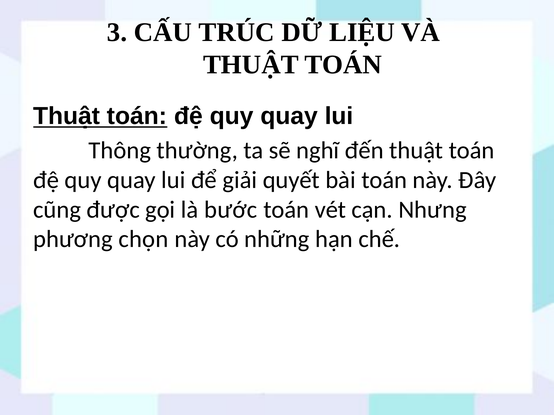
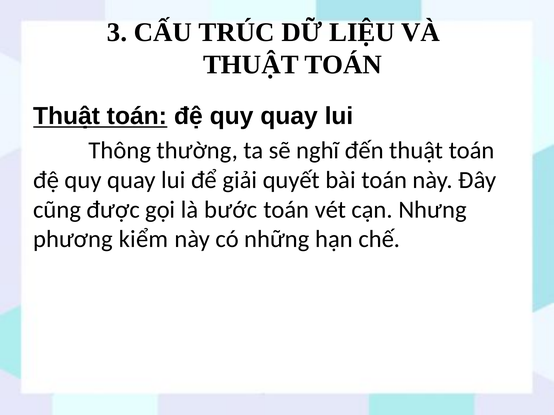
chọn: chọn -> kiểm (143, 239)
